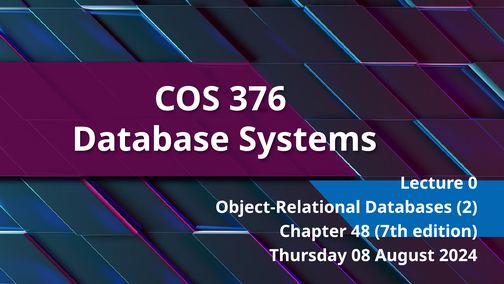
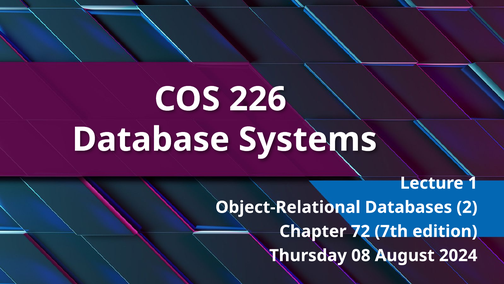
376: 376 -> 226 (258, 99)
0: 0 -> 1 (473, 183)
48: 48 -> 72 (361, 231)
